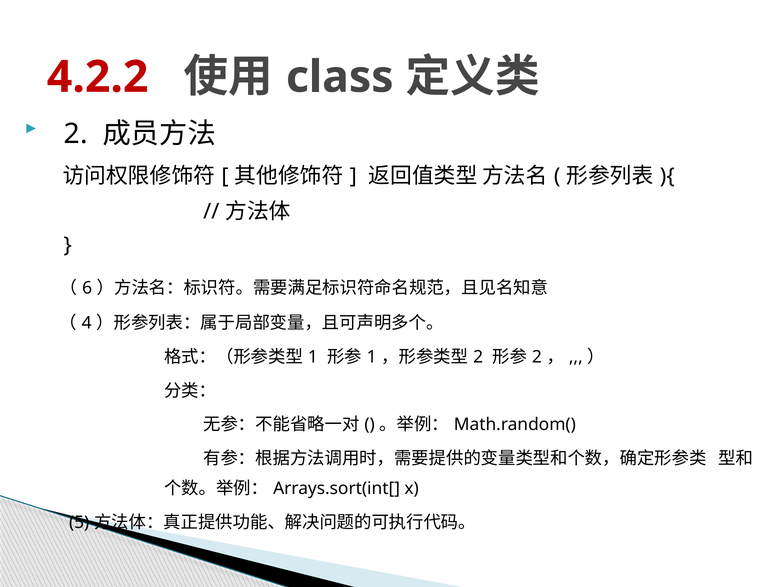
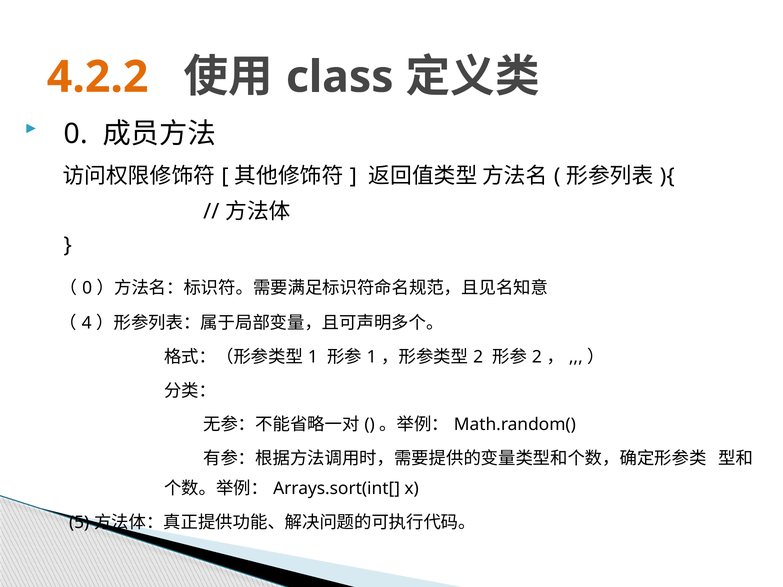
4.2.2 colour: red -> orange (98, 77)
2: 2 -> 0 (76, 134)
6: 6 -> 0 (87, 288)
